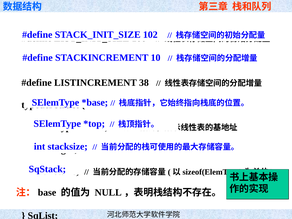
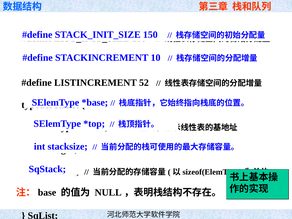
102: 102 -> 150 (150, 35)
38: 38 -> 52 (144, 83)
